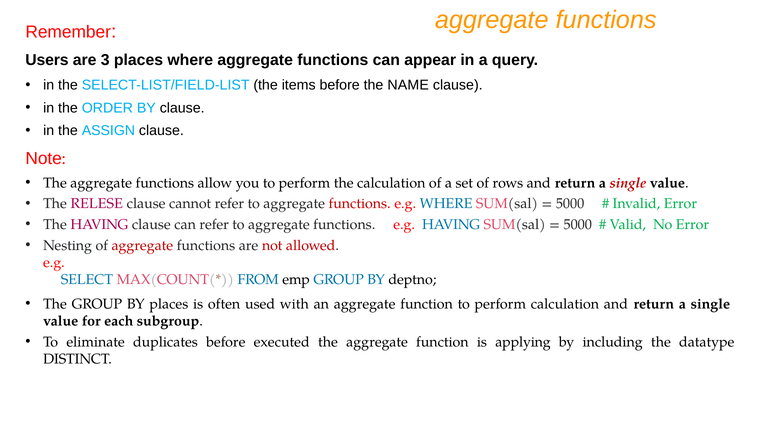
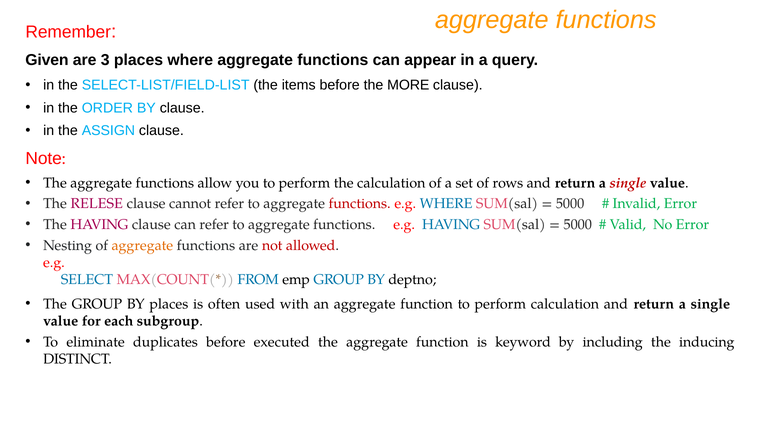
Users: Users -> Given (47, 60)
NAME: NAME -> MORE (408, 85)
aggregate colour: red -> orange (142, 245)
applying: applying -> keyword (523, 342)
datatype: datatype -> inducing (707, 342)
